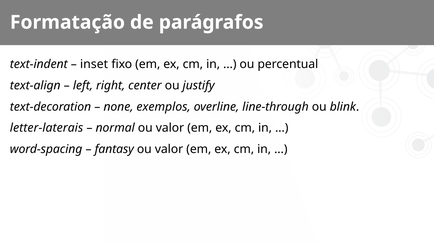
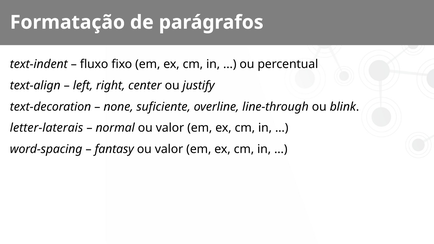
inset: inset -> fluxo (94, 64)
exemplos: exemplos -> suficiente (164, 107)
